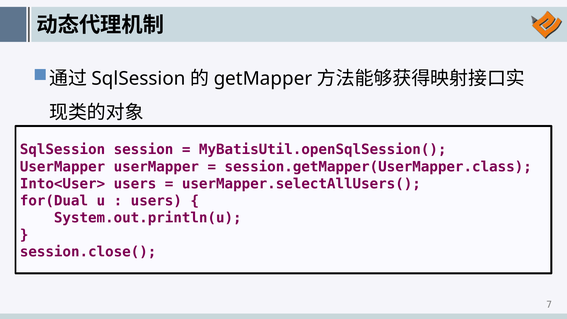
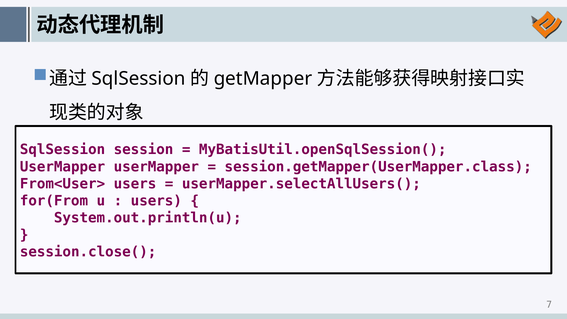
Into<User>: Into<User> -> From<User> (62, 184)
for(Dual: for(Dual -> for(From (54, 201)
